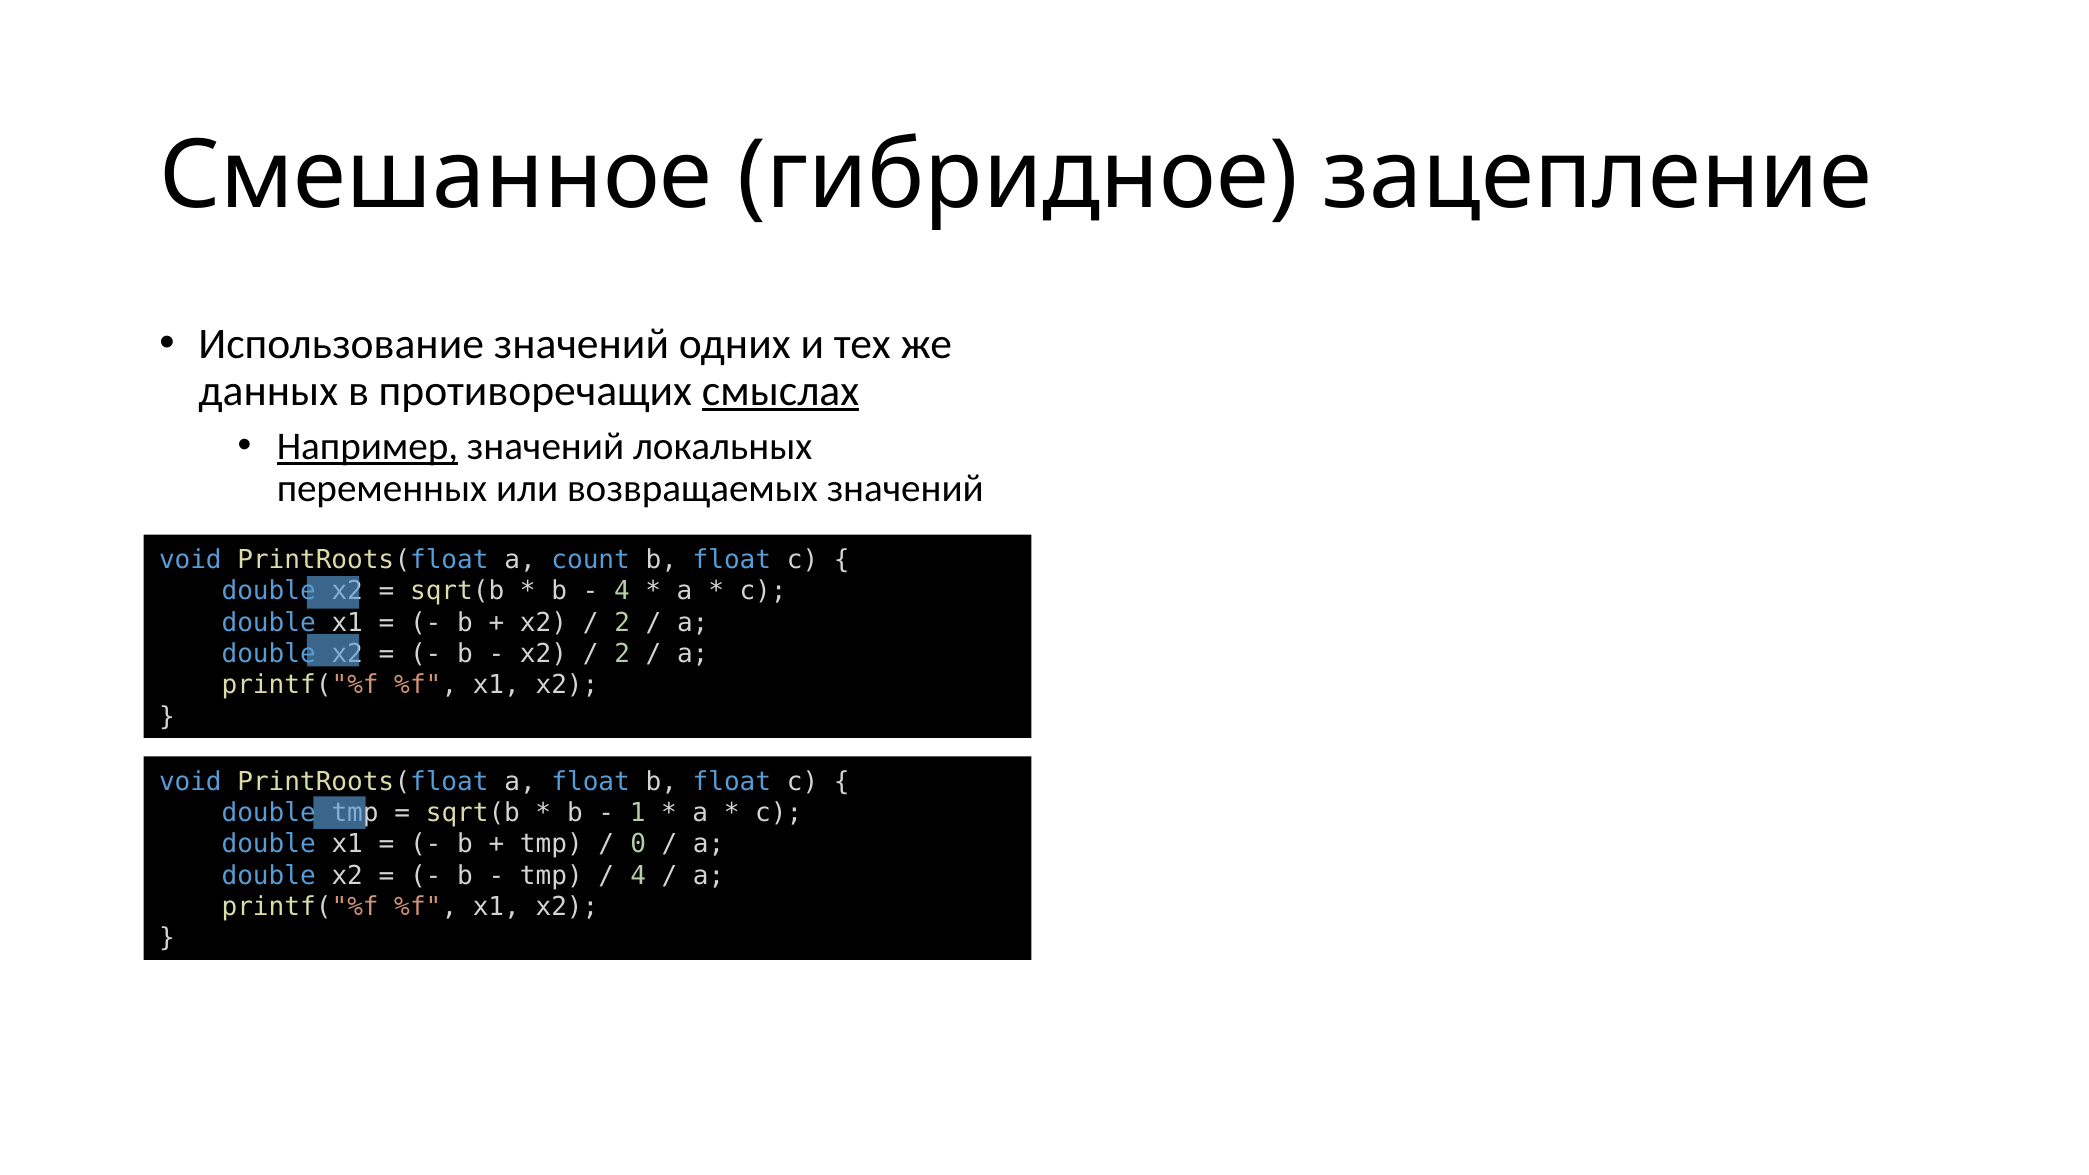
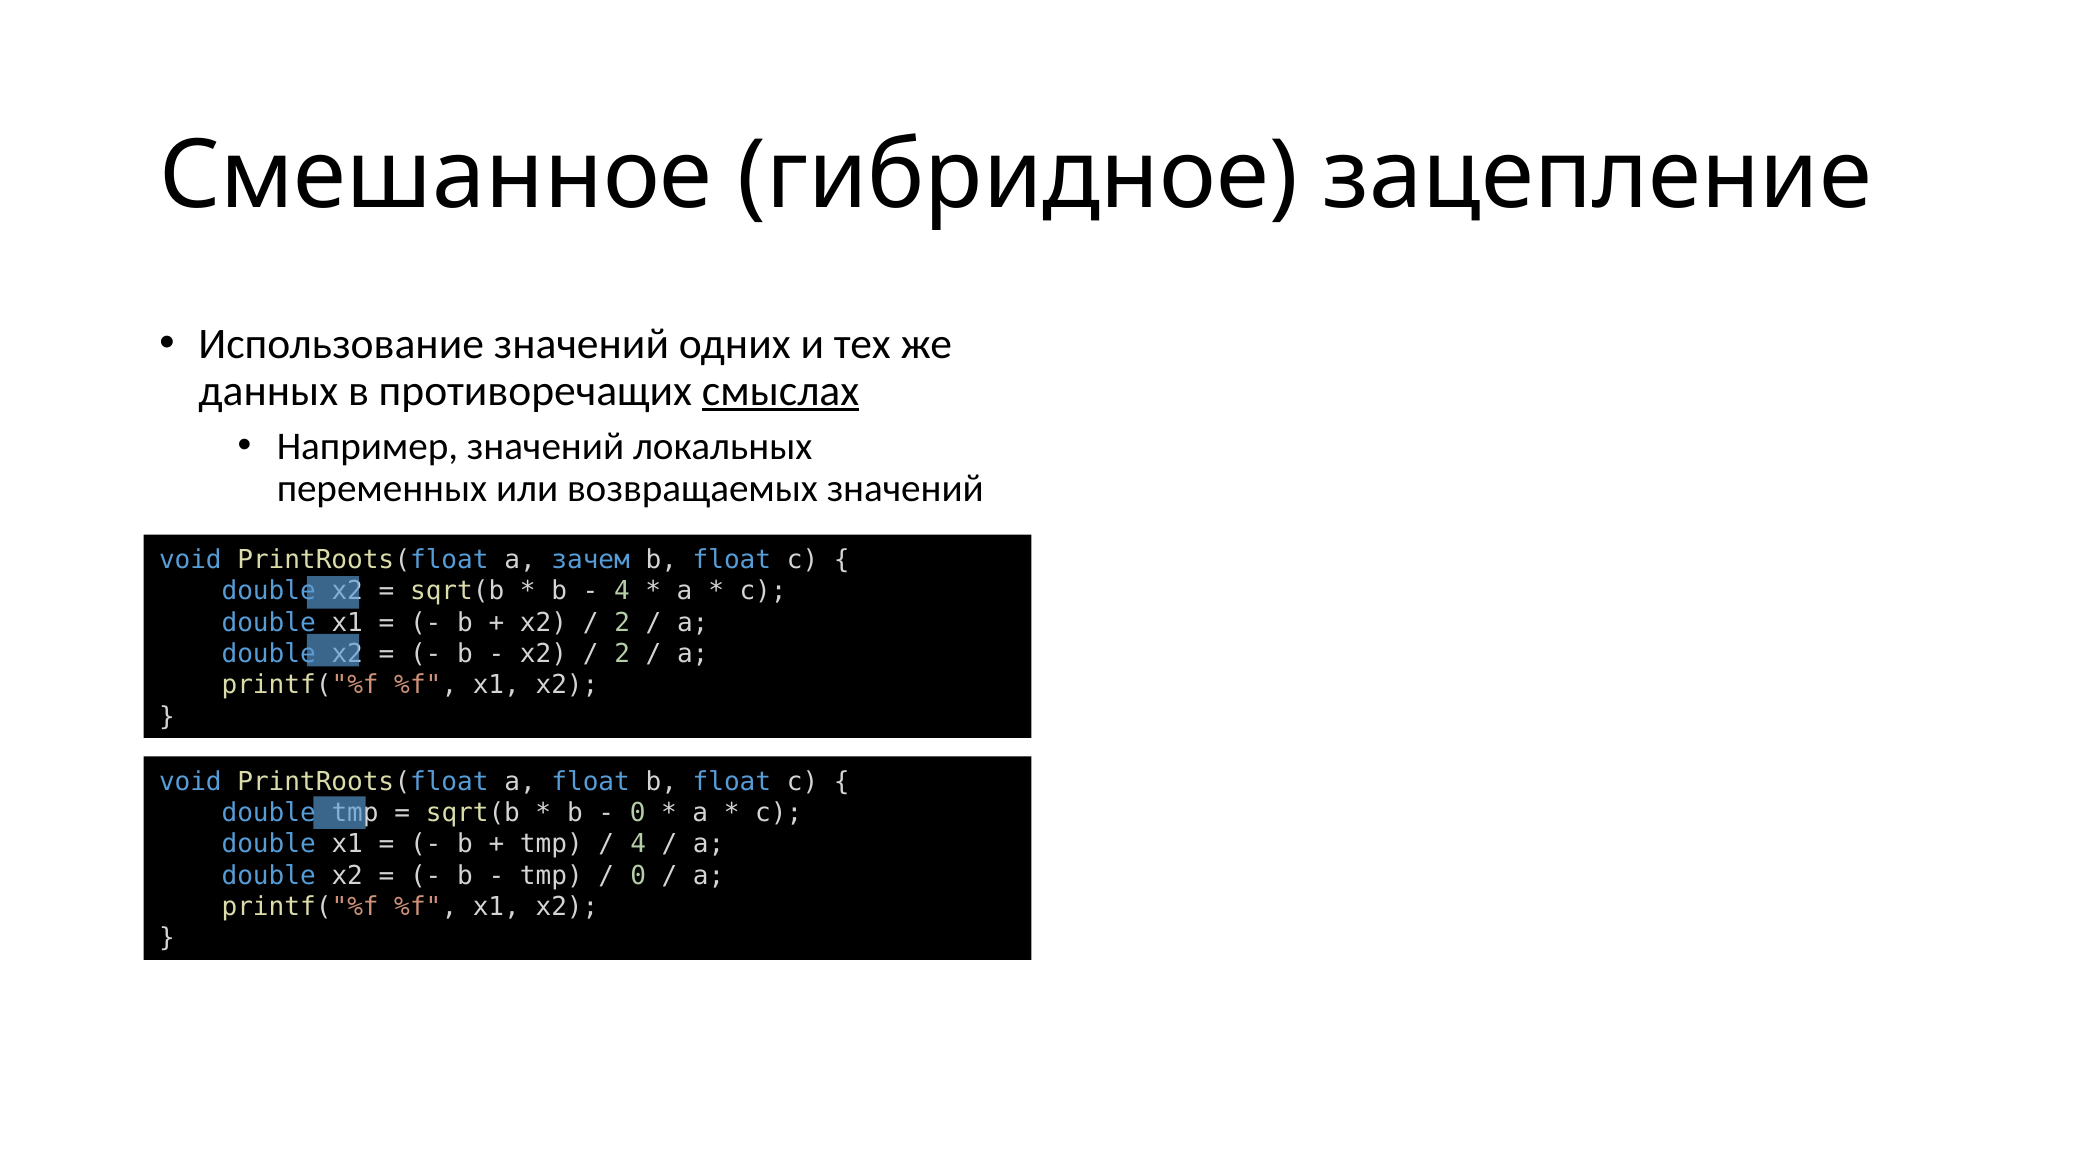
Например underline: present -> none (367, 447)
count: count -> зачем (591, 560)
1: 1 -> 0 (638, 813)
0: 0 -> 4 (638, 844)
4: 4 -> 0 (638, 876)
